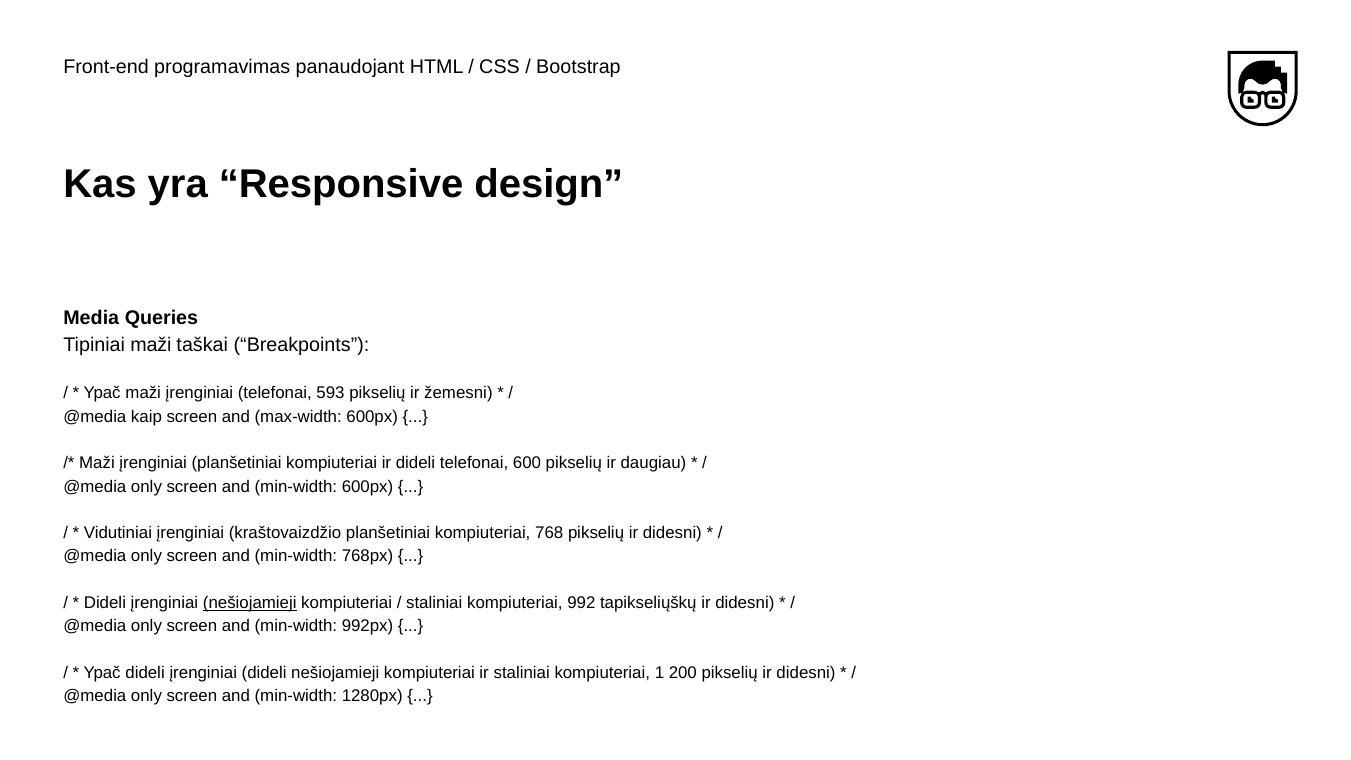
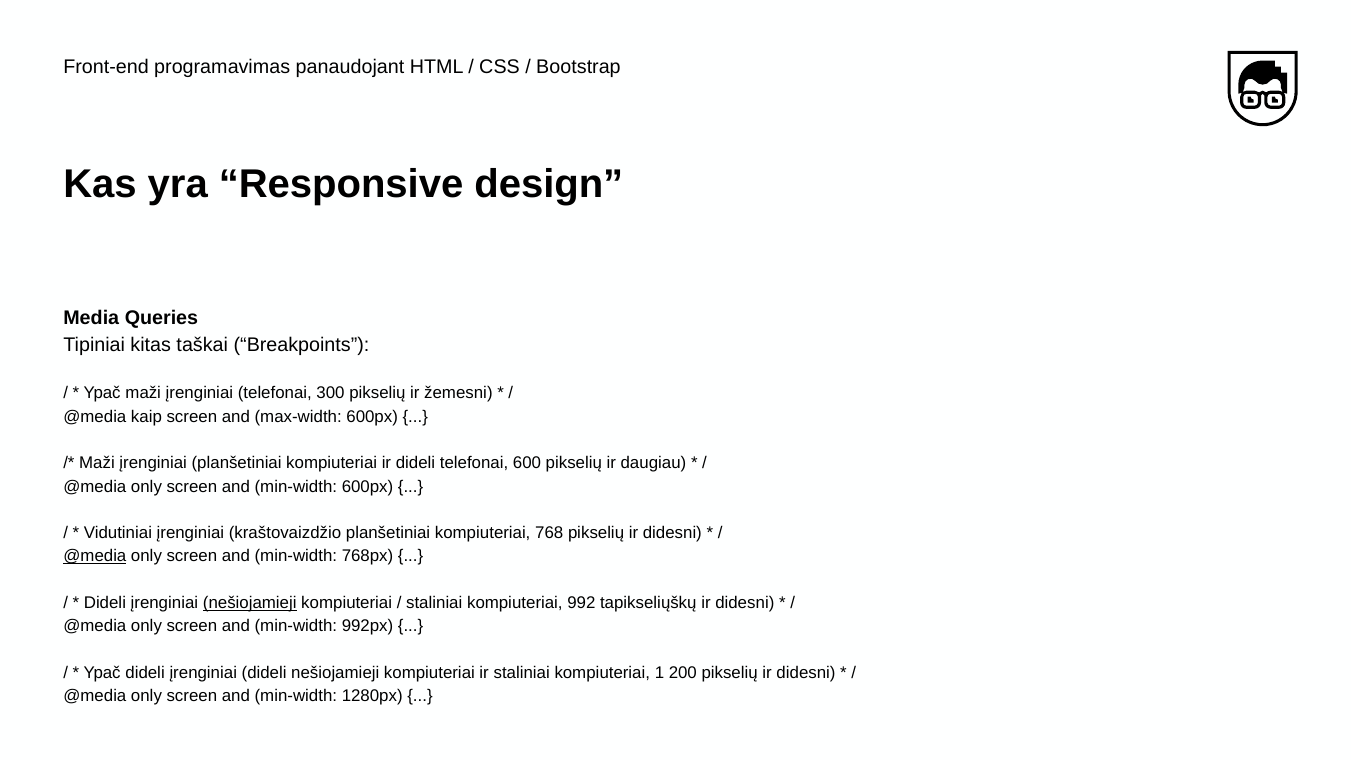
Tipiniai maži: maži -> kitas (151, 345)
593: 593 -> 300 (331, 393)
@media underline: none -> present (95, 556)
